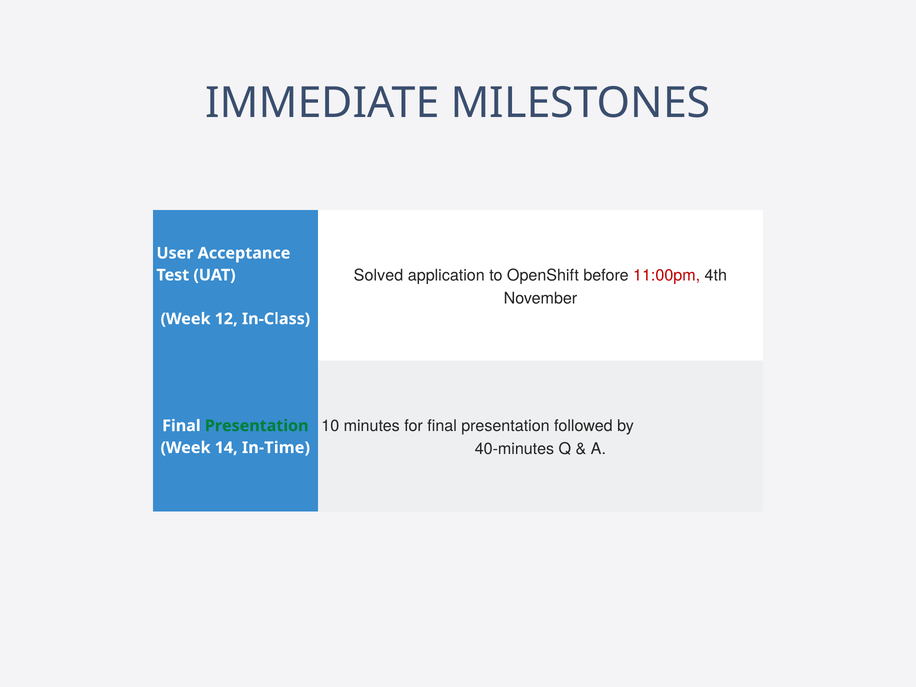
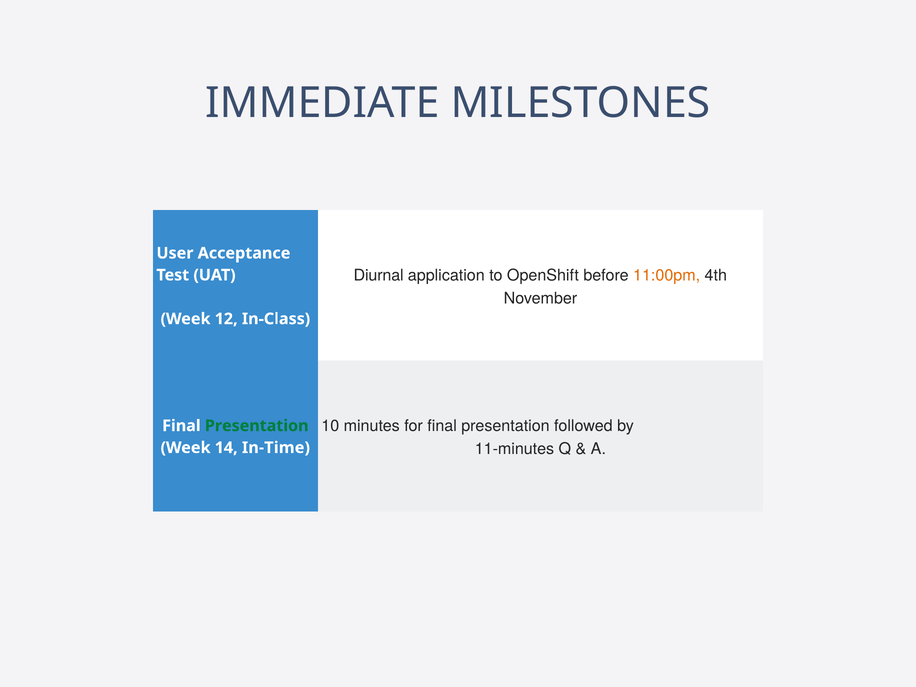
Solved: Solved -> Diurnal (379, 275)
11:00pm colour: red -> orange (667, 275)
40-minutes: 40-minutes -> 11-minutes (514, 449)
